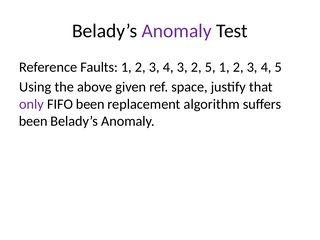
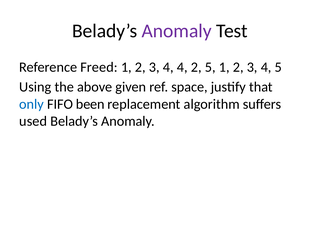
Faults: Faults -> Freed (99, 67)
4 3: 3 -> 4 (182, 67)
only colour: purple -> blue (32, 104)
been: been -> used (33, 121)
